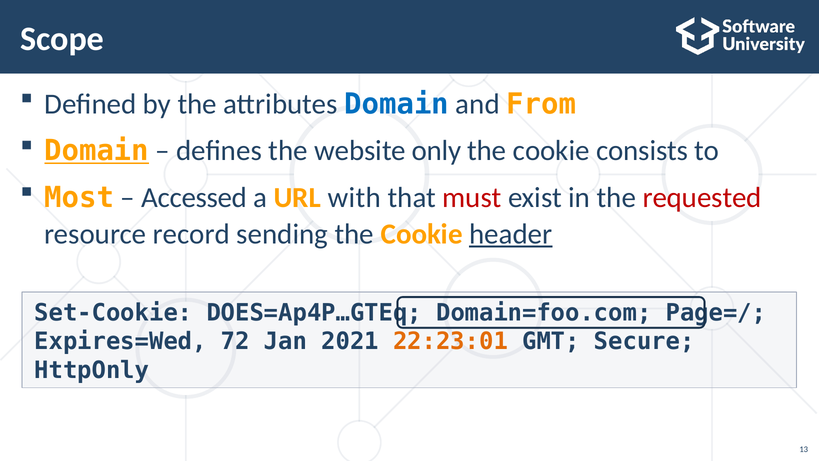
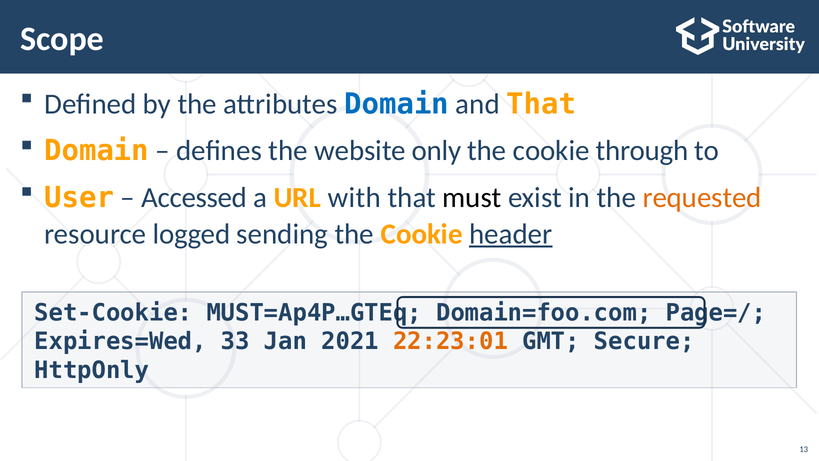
and From: From -> That (541, 104)
Domain underline: present -> none (97, 151)
consists: consists -> through (642, 151)
Most: Most -> User (79, 197)
must colour: red -> black (472, 197)
requested colour: red -> orange (702, 197)
record: record -> logged (192, 234)
DOES=Ap4P…GTEq: DOES=Ap4P…GTEq -> MUST=Ap4P…GTEq (314, 313)
72: 72 -> 33 (235, 341)
